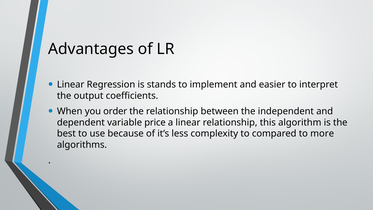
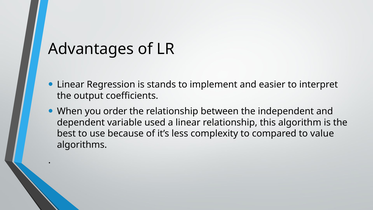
price: price -> used (155, 122)
more: more -> value (322, 134)
